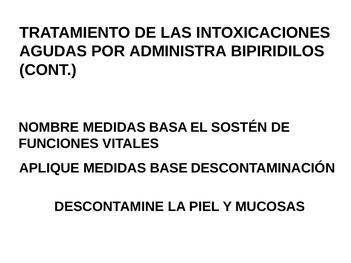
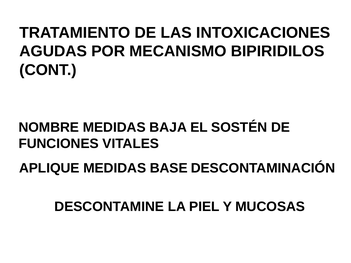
ADMINISTRA: ADMINISTRA -> MECANISMO (178, 51)
BASA: BASA -> BAJA (168, 127)
